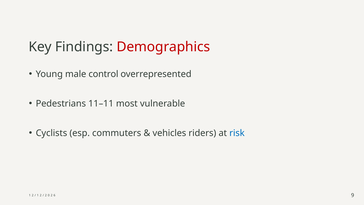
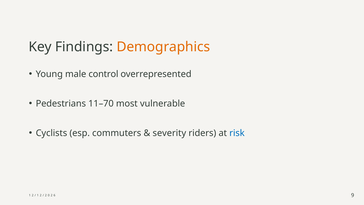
Demographics colour: red -> orange (163, 47)
11–11: 11–11 -> 11–70 (101, 103)
vehicles: vehicles -> severity (169, 133)
